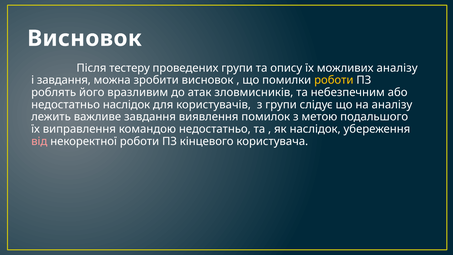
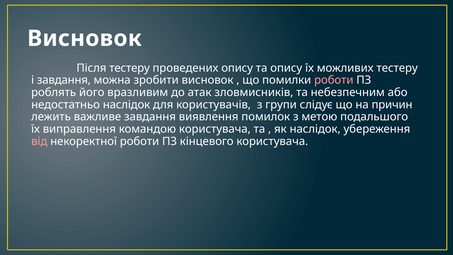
проведених групи: групи -> опису (237, 68)
можливих аналізу: аналізу -> тестеру (397, 68)
роботи colour: yellow -> pink (334, 80)
на аналізу: аналізу -> причин (392, 105)
командою недостатньо: недостатньо -> користувача (215, 129)
